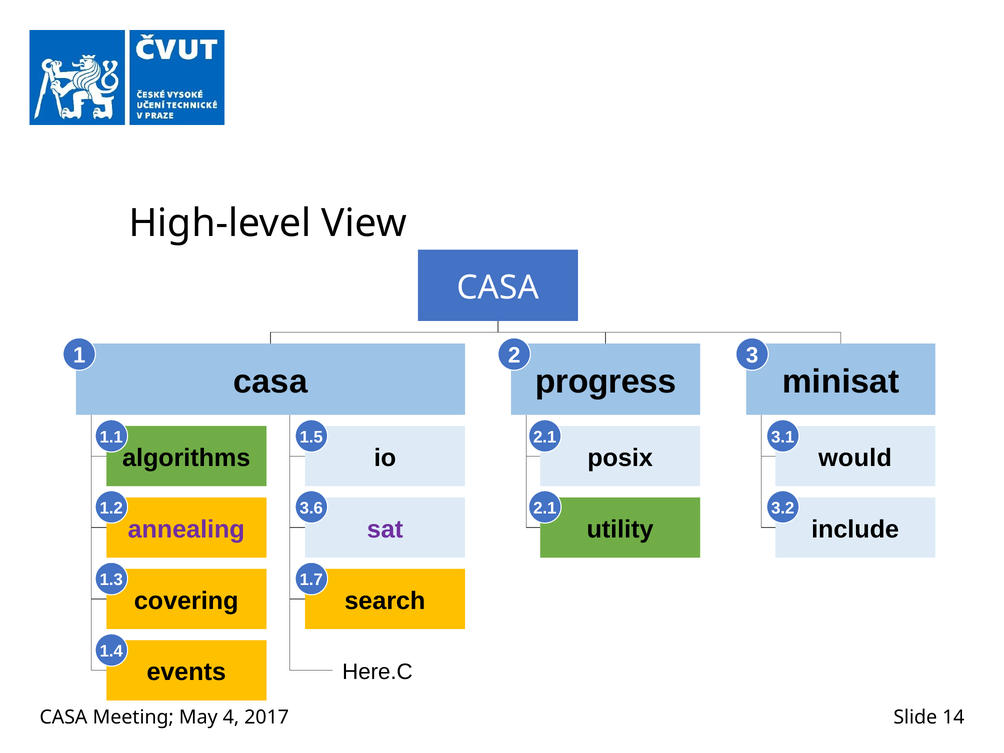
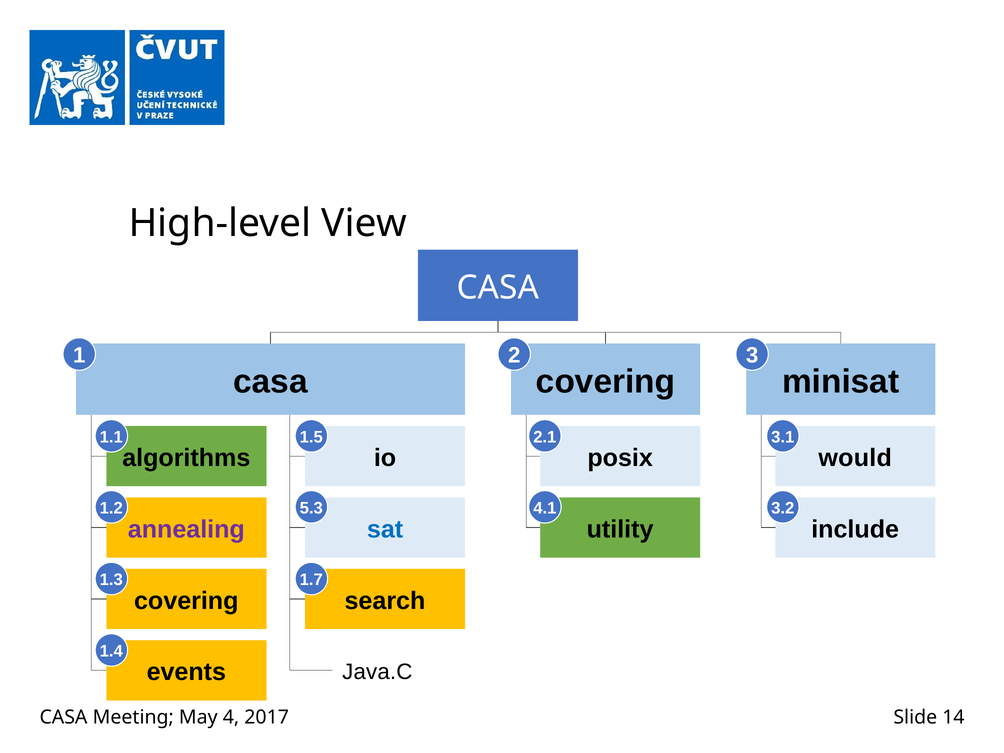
casa progress: progress -> covering (606, 382)
3.6: 3.6 -> 5.3 (311, 508)
1.2 2.1: 2.1 -> 4.1 (545, 508)
sat colour: purple -> blue (385, 529)
Here.C: Here.C -> Java.C (377, 672)
